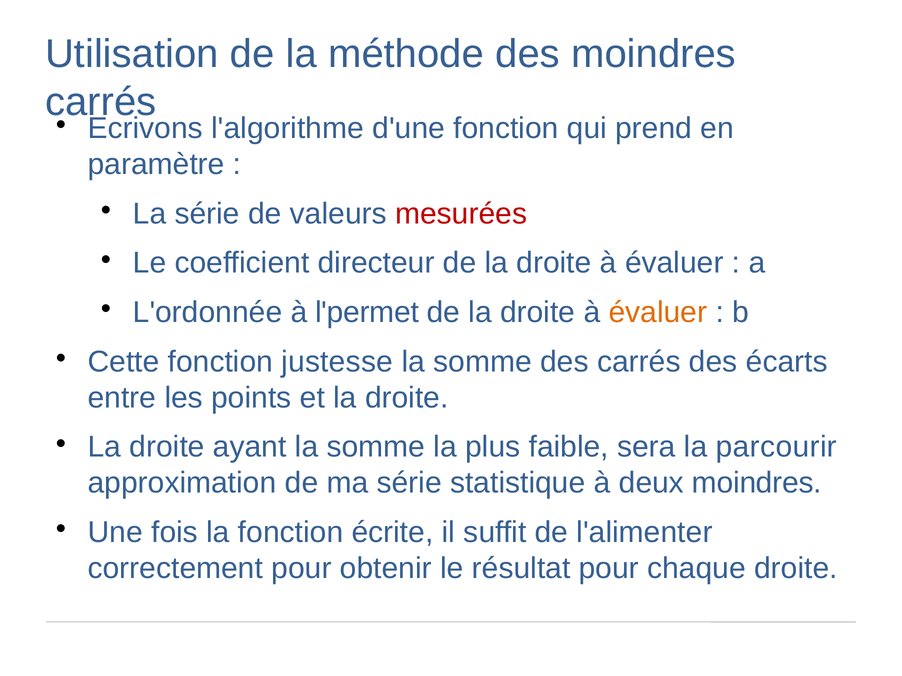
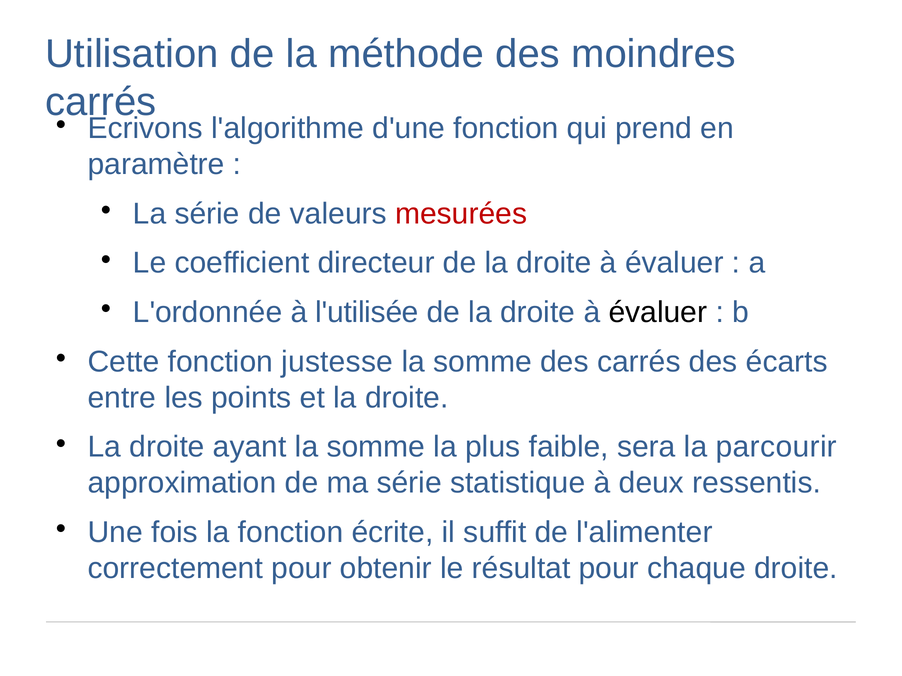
l'permet: l'permet -> l'utilisée (367, 313)
évaluer colour: orange -> black (658, 313)
deux moindres: moindres -> ressentis (757, 483)
